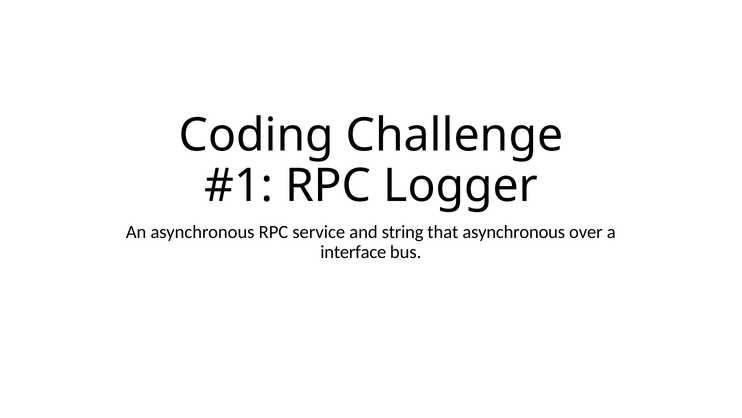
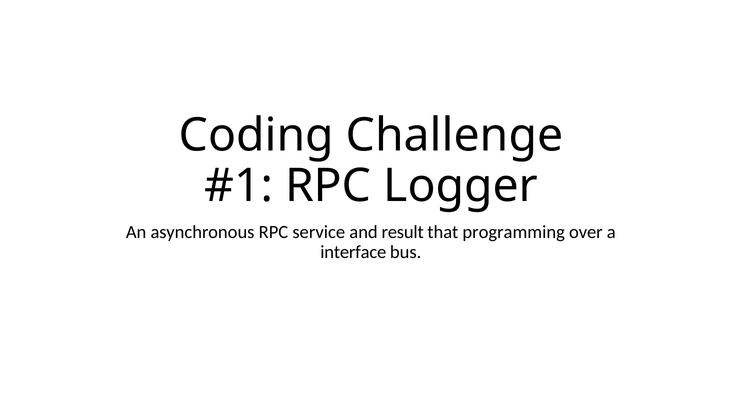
string: string -> result (403, 232)
that asynchronous: asynchronous -> programming (514, 232)
